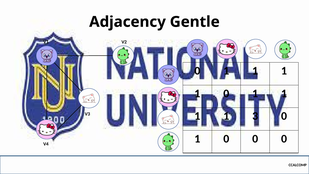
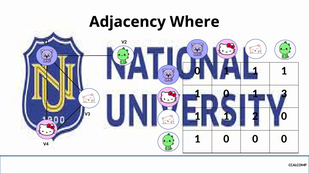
Gentle: Gentle -> Where (195, 22)
1 0 1 1: 1 -> 3 (284, 93)
3: 3 -> 2 (255, 116)
